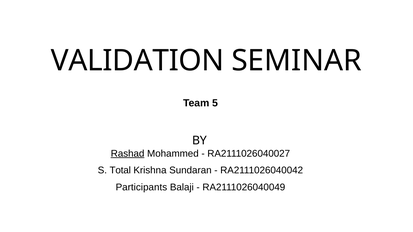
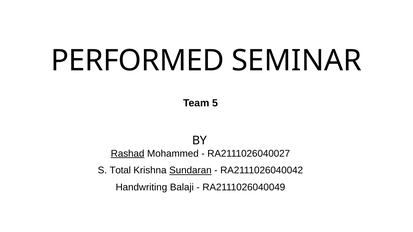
VALIDATION: VALIDATION -> PERFORMED (138, 61)
Sundaran underline: none -> present (190, 171)
Participants: Participants -> Handwriting (141, 188)
